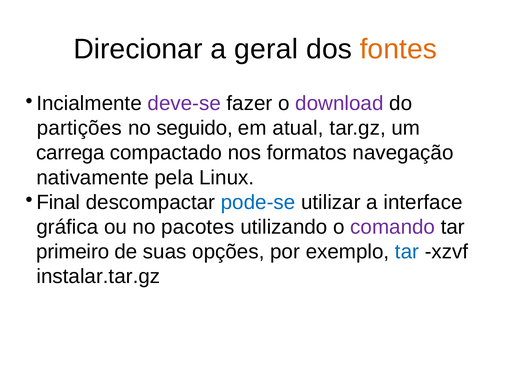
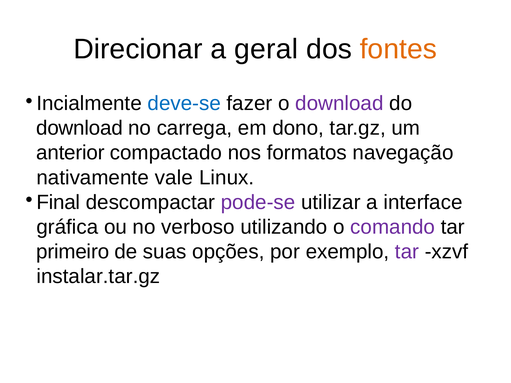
deve-se colour: purple -> blue (184, 103)
partições: partições -> download (80, 128)
seguido: seguido -> carrega (194, 128)
atual: atual -> dono (298, 128)
carrega: carrega -> anterior (70, 153)
pela: pela -> vale (174, 178)
pode-se colour: blue -> purple (258, 202)
pacotes: pacotes -> verboso (198, 227)
tar colour: blue -> purple (407, 252)
